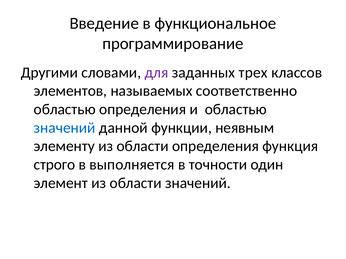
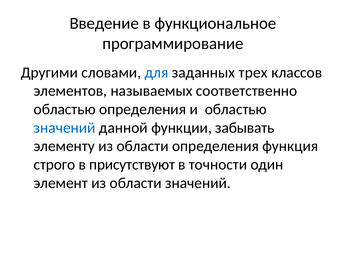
для colour: purple -> blue (156, 73)
неявным: неявным -> забывать (245, 128)
выполняется: выполняется -> присутствуют (132, 165)
